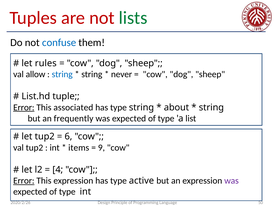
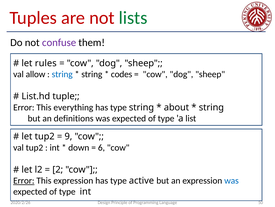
confuse colour: blue -> purple (59, 42)
never: never -> codes (122, 74)
Error underline: present -> none (24, 107)
associated: associated -> everything (73, 107)
frequently: frequently -> definitions (74, 118)
6: 6 -> 9 (68, 136)
items: items -> down (79, 147)
9: 9 -> 6 (101, 147)
4: 4 -> 2 (58, 169)
was colour: purple -> blue (231, 180)
